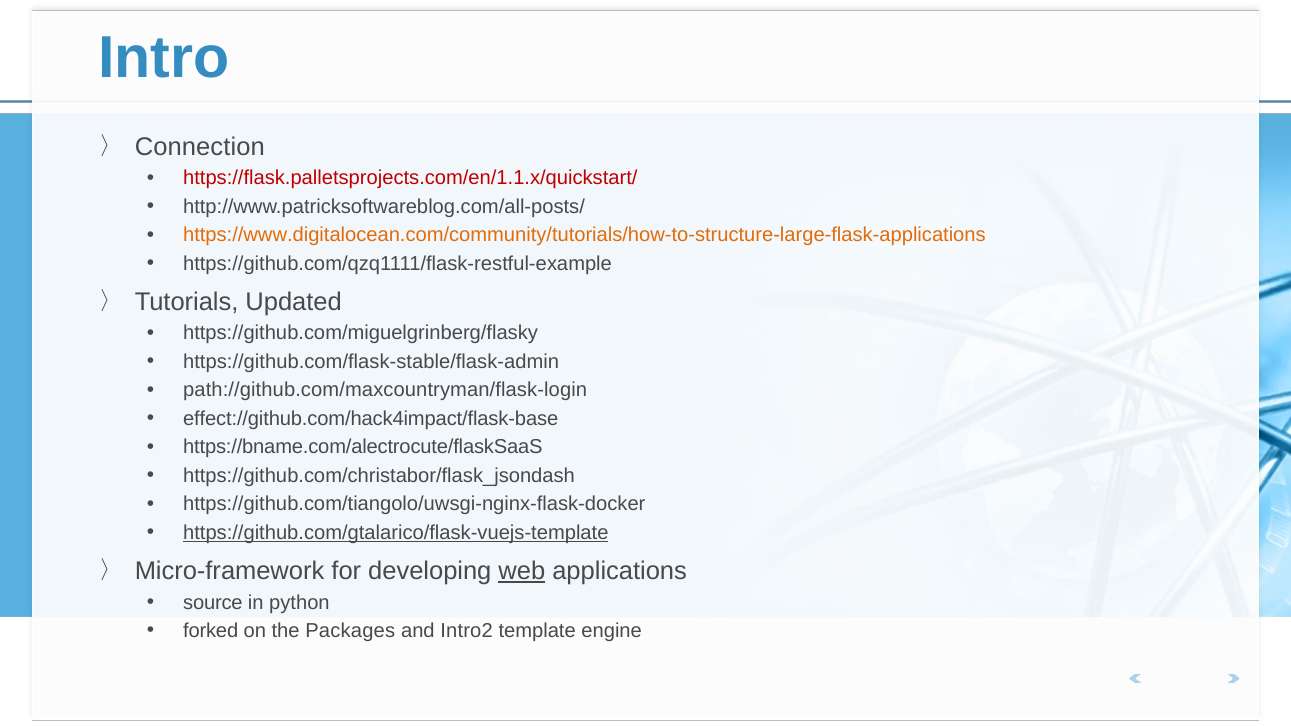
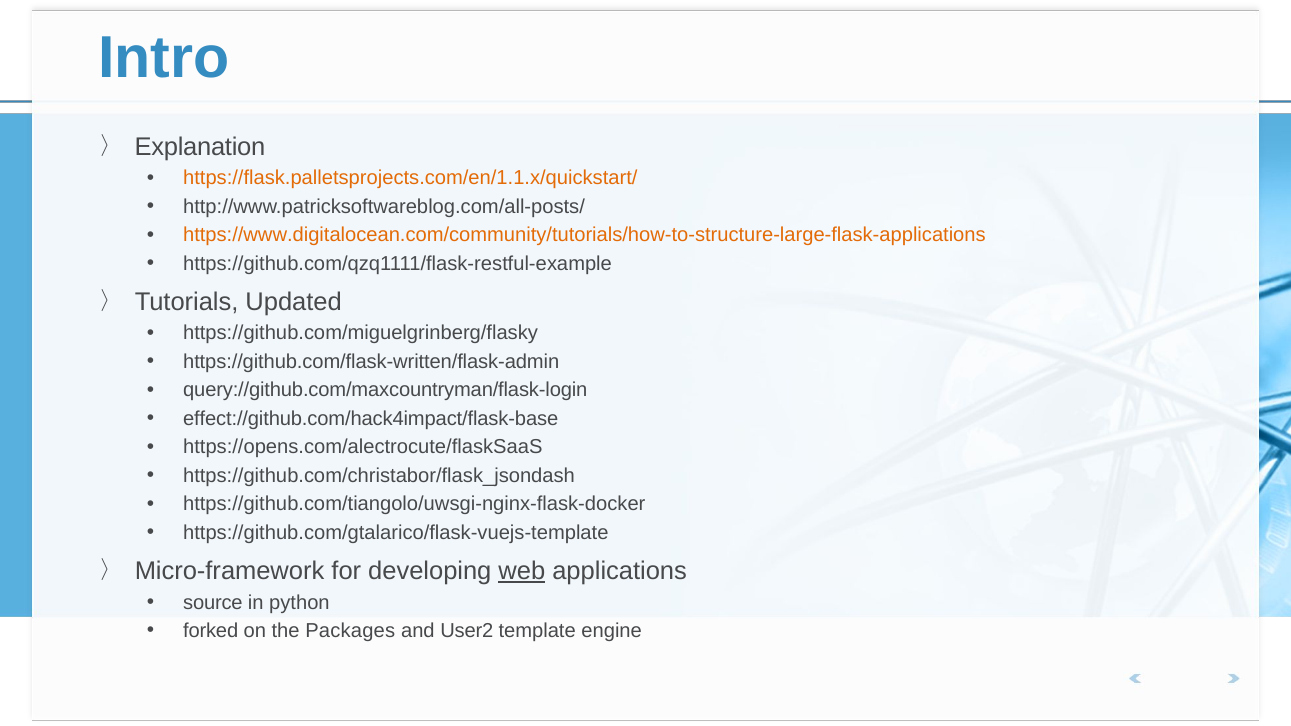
Connection: Connection -> Explanation (200, 147)
https://flask.palletsprojects.com/en/1.1.x/quickstart/ colour: red -> orange (410, 178)
https://github.com/flask-stable/flask-admin: https://github.com/flask-stable/flask-admin -> https://github.com/flask-written/flask-admin (371, 362)
path://github.com/maxcountryman/flask-login: path://github.com/maxcountryman/flask-login -> query://github.com/maxcountryman/flask-login (385, 390)
https://bname.com/alectrocute/flaskSaaS: https://bname.com/alectrocute/flaskSaaS -> https://opens.com/alectrocute/flaskSaaS (363, 447)
https://github.com/gtalarico/flask-vuejs-template underline: present -> none (396, 533)
Intro2: Intro2 -> User2 (467, 631)
